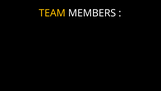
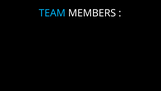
TEAM colour: yellow -> light blue (52, 13)
